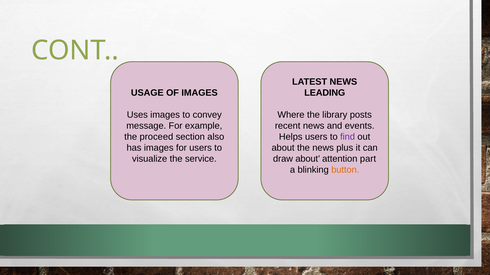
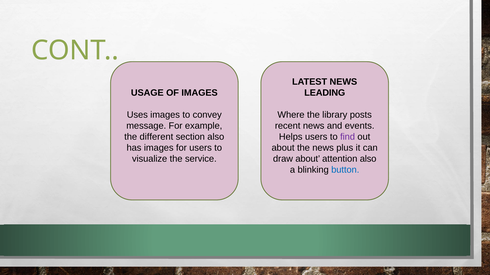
proceed: proceed -> different (156, 137)
attention part: part -> also (368, 159)
button colour: orange -> blue (345, 170)
